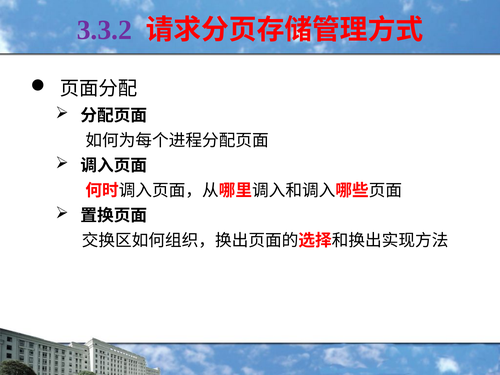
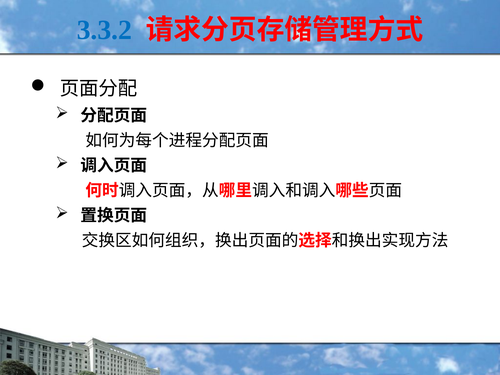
3.3.2 colour: purple -> blue (104, 30)
